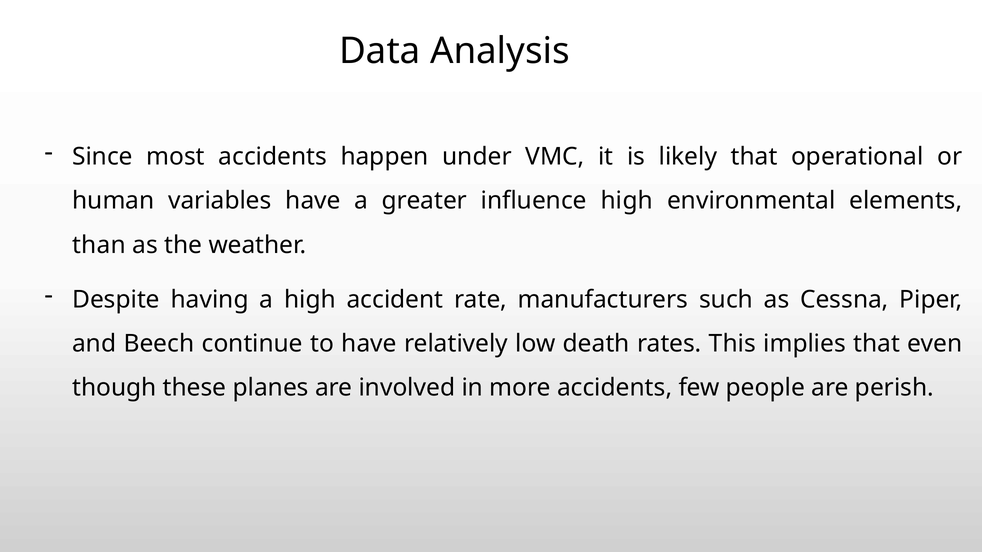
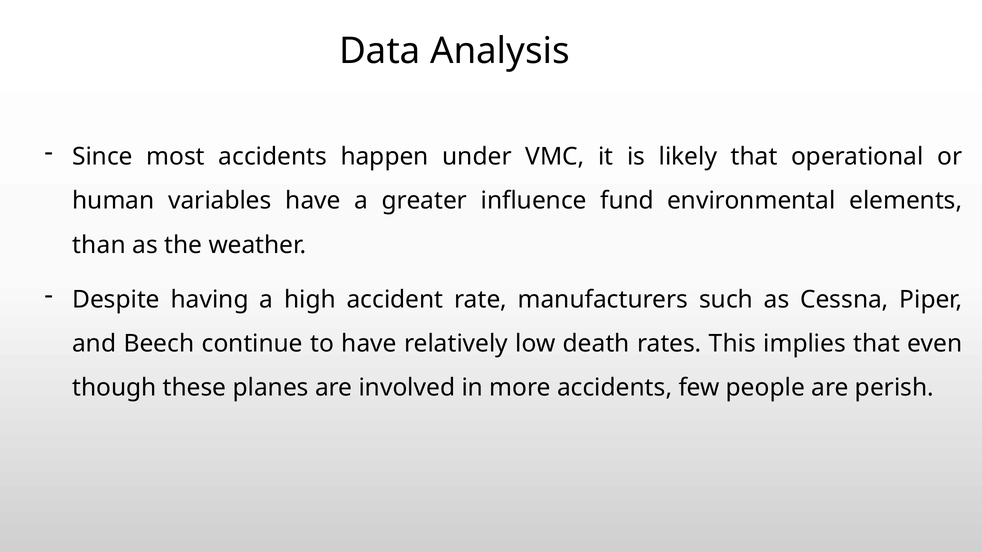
influence high: high -> fund (627, 201)
